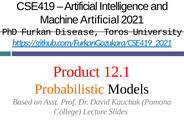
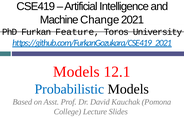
Machine Artificial: Artificial -> Change (100, 20)
Disease: Disease -> Feature (77, 32)
Product: Product -> Models (76, 72)
Probabilistic colour: orange -> blue (69, 89)
